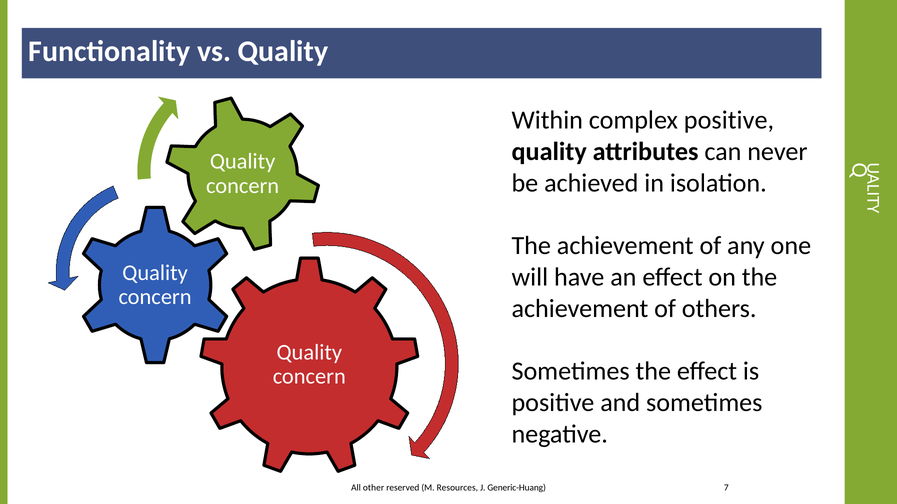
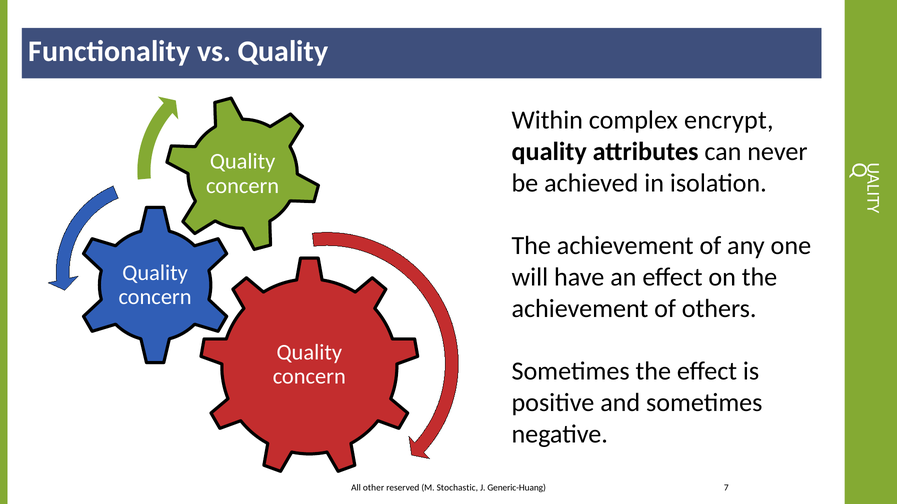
complex positive: positive -> encrypt (729, 120)
Resources: Resources -> Stochastic (457, 488)
